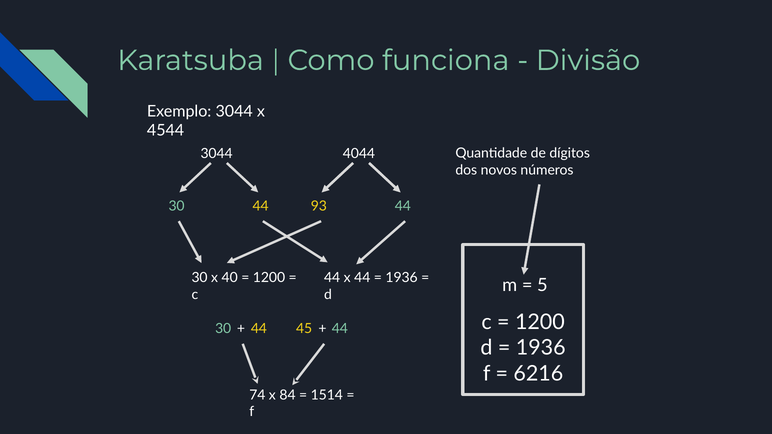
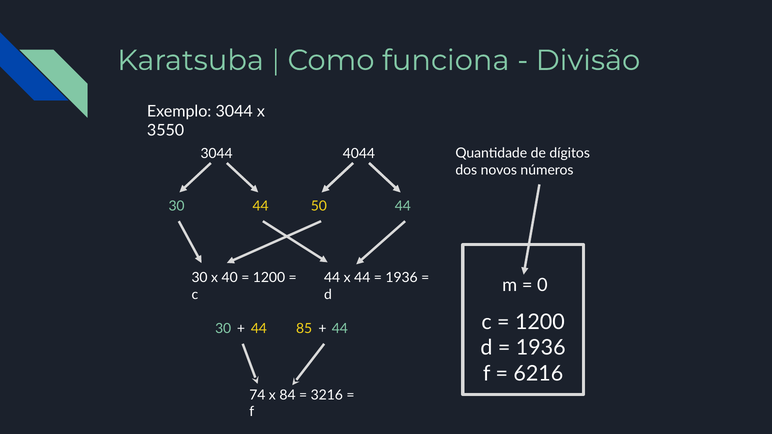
4544: 4544 -> 3550 (166, 131)
93: 93 -> 50 (319, 206)
5: 5 -> 0 (542, 285)
45: 45 -> 85 (304, 329)
1514: 1514 -> 3216 (327, 395)
